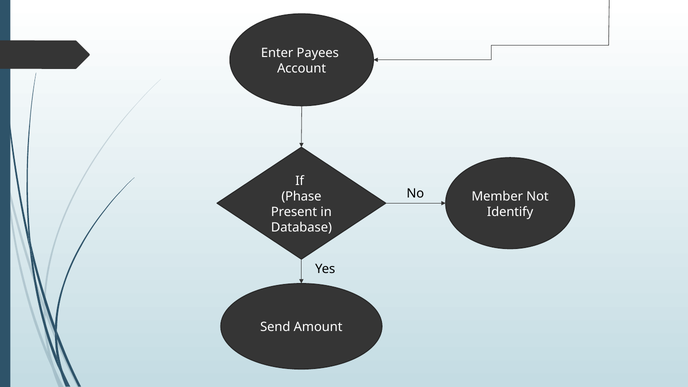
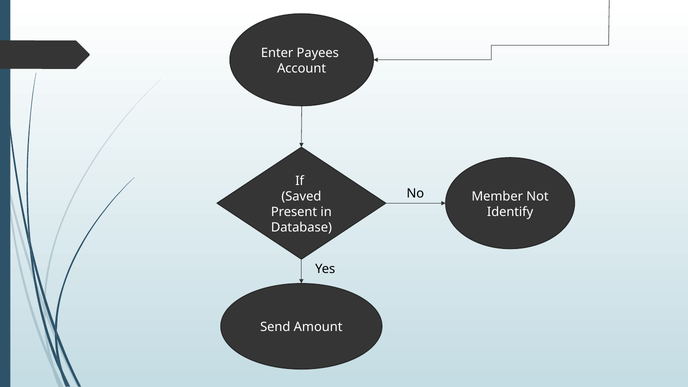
Phase: Phase -> Saved (301, 196)
